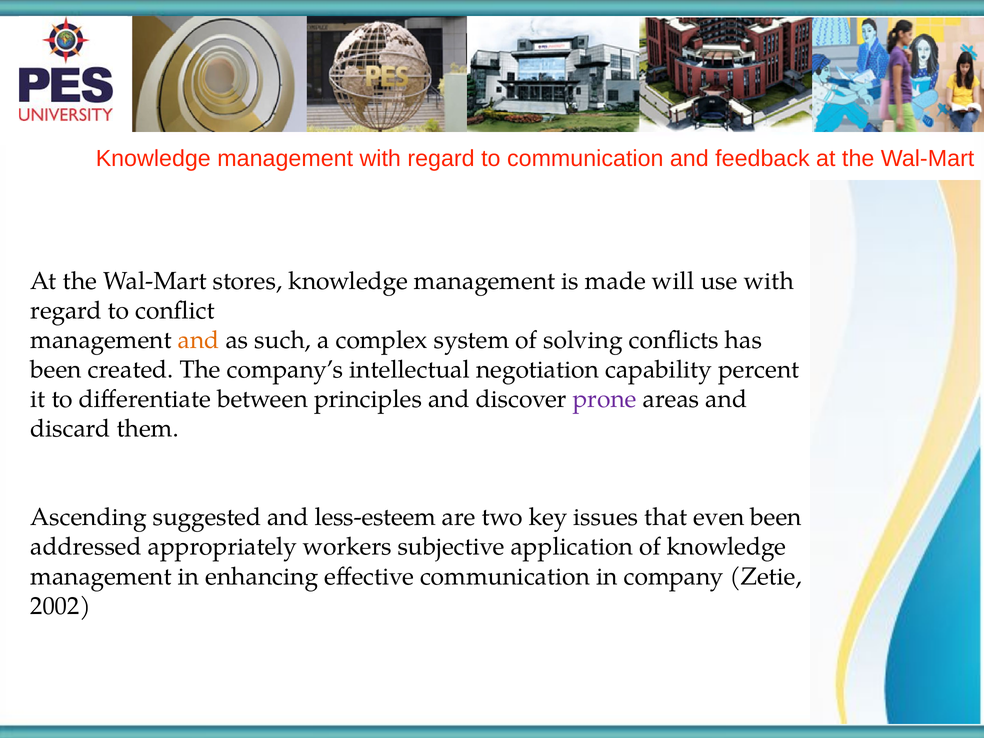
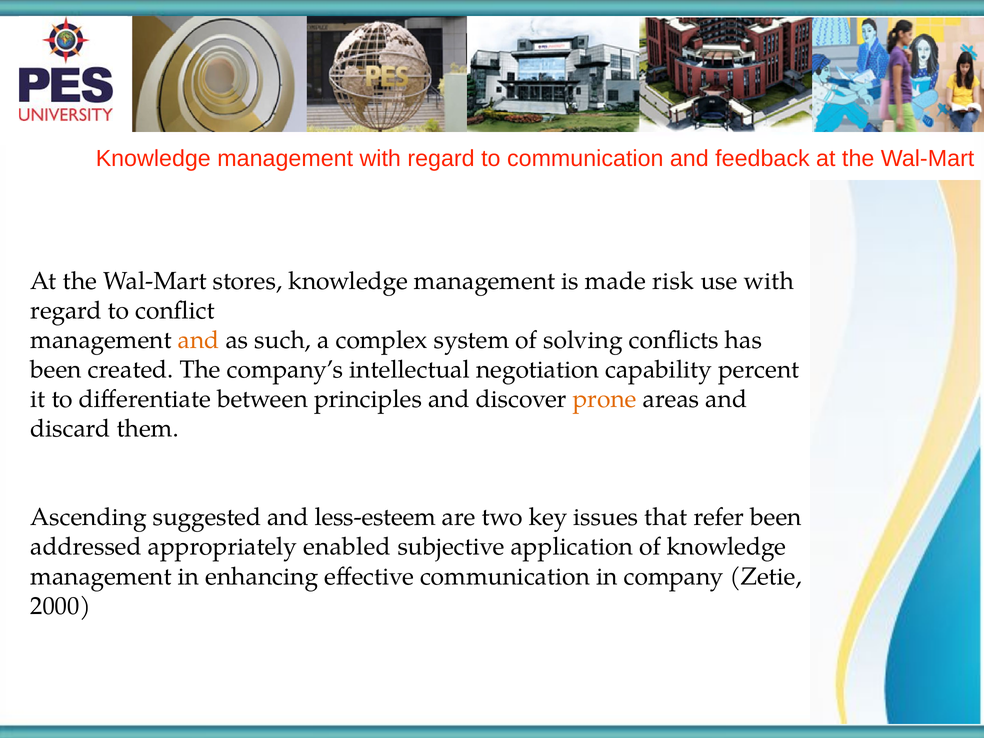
will: will -> risk (673, 281)
prone colour: purple -> orange (605, 399)
even: even -> refer (719, 517)
workers: workers -> enabled (347, 547)
2002: 2002 -> 2000 (61, 606)
